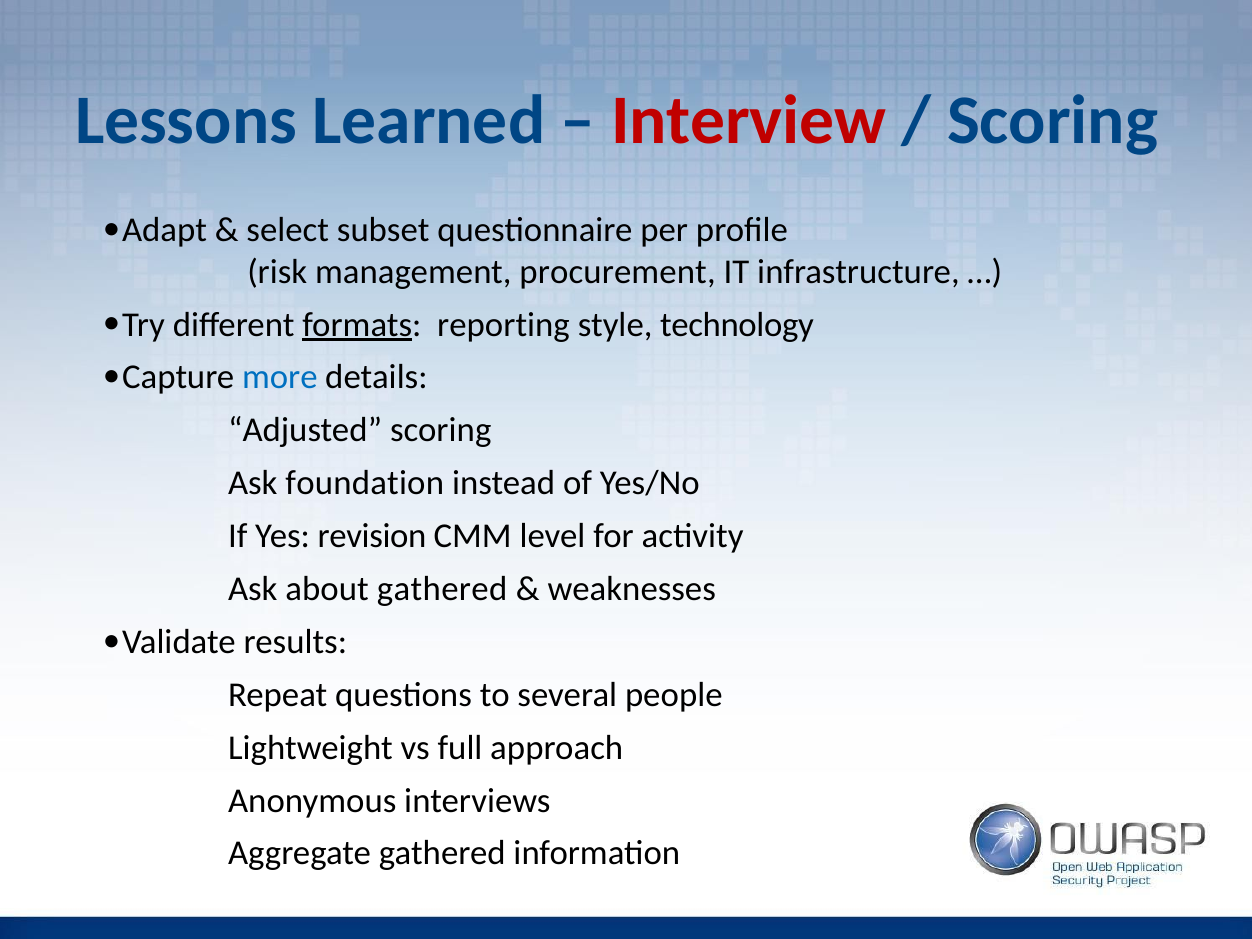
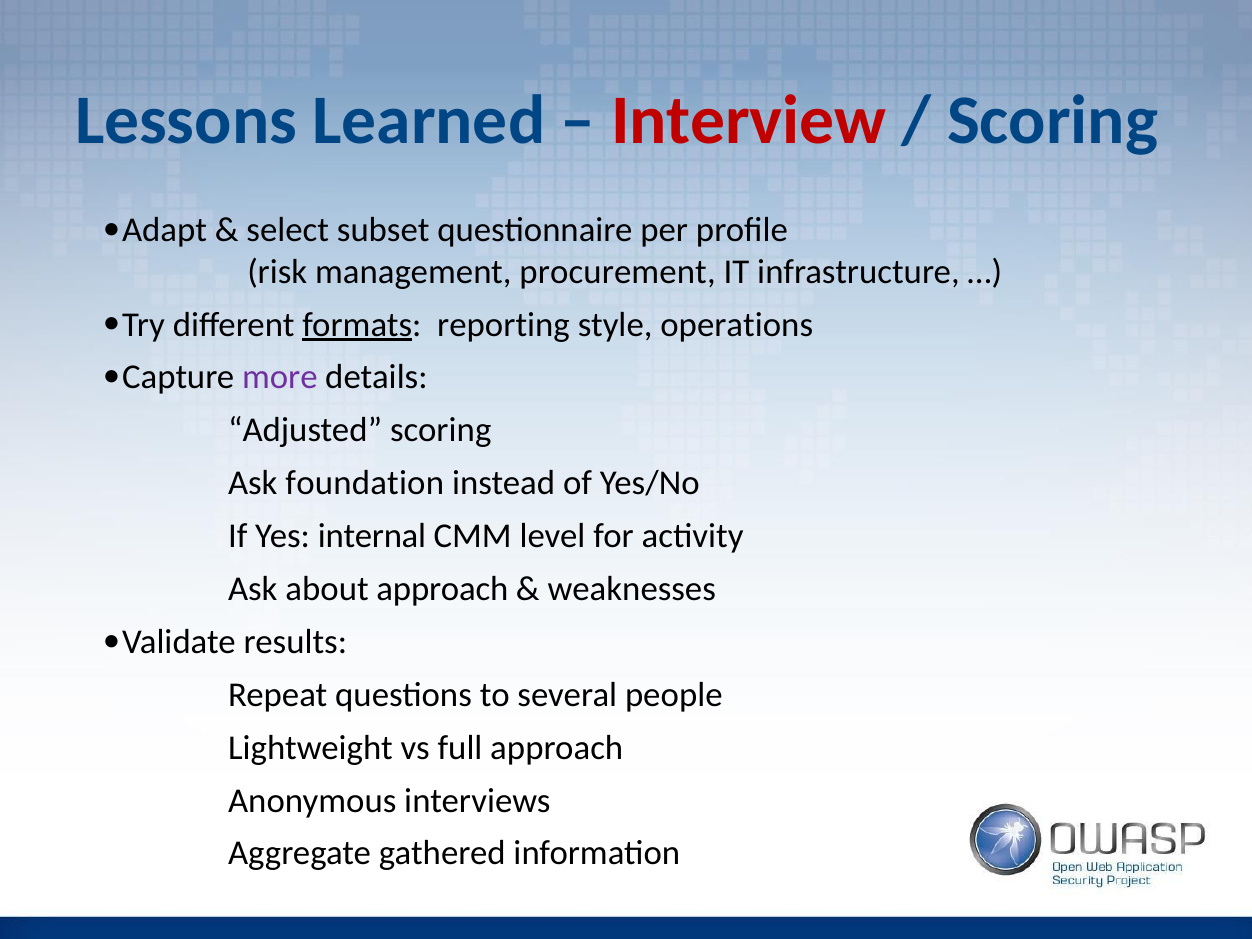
technology: technology -> operations (737, 325)
more colour: blue -> purple (280, 377)
revision: revision -> internal (372, 536)
about gathered: gathered -> approach (442, 589)
